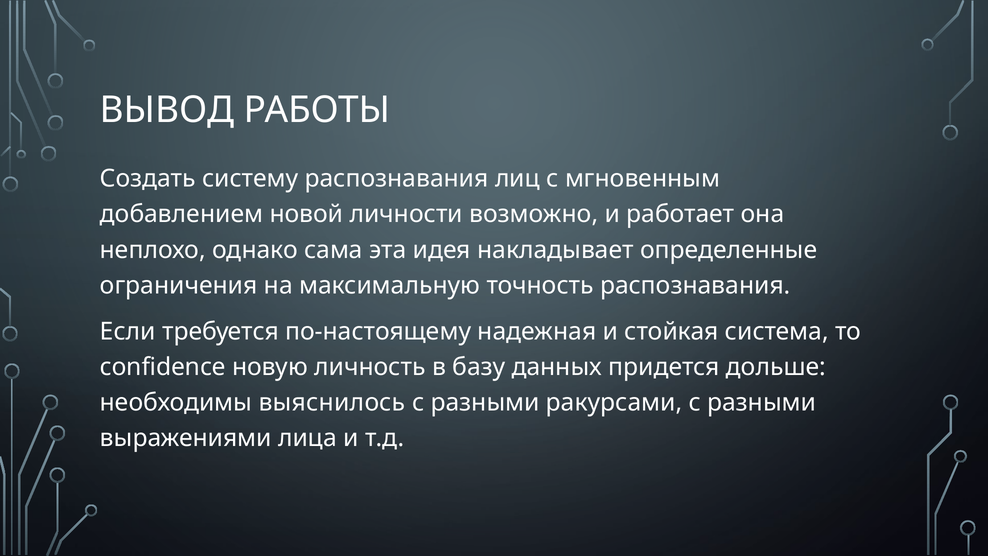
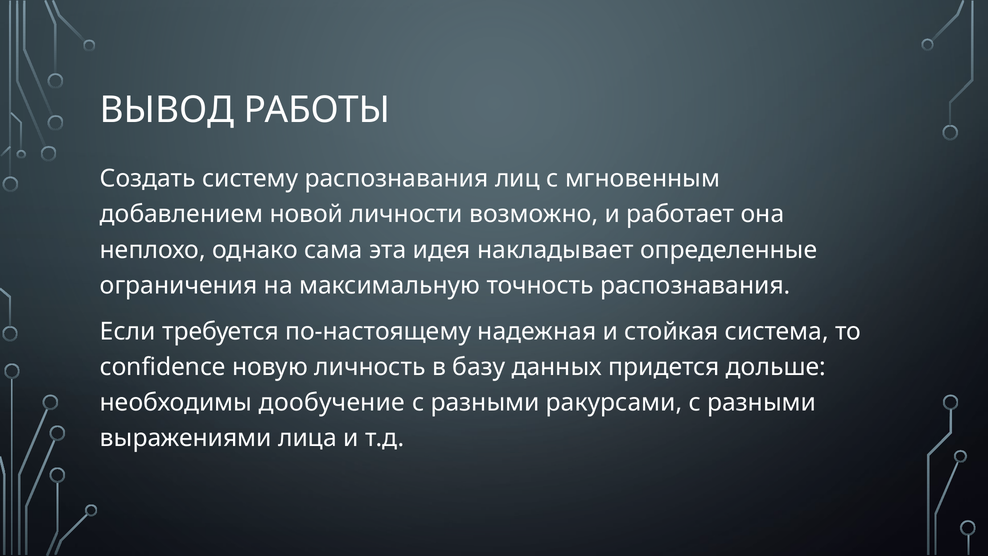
выяснилось: выяснилось -> дообучение (332, 402)
